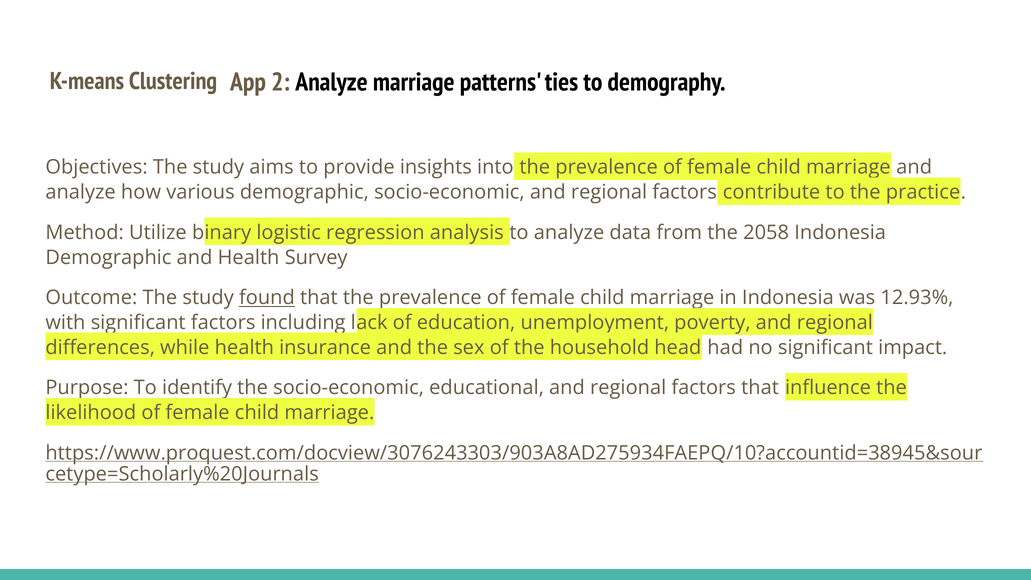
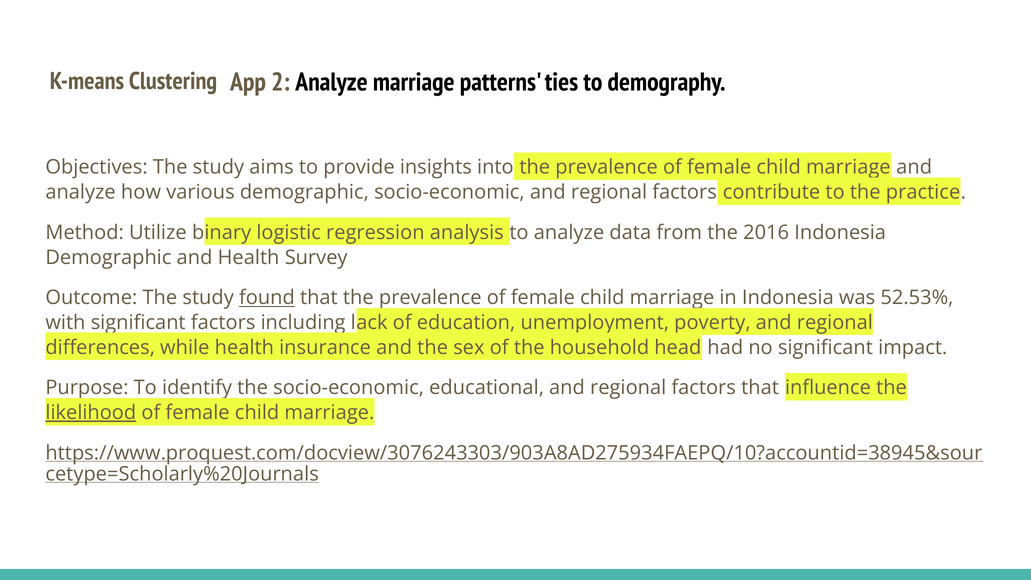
2058: 2058 -> 2016 (766, 233)
12.93%: 12.93% -> 52.53% (917, 298)
likelihood underline: none -> present (91, 413)
